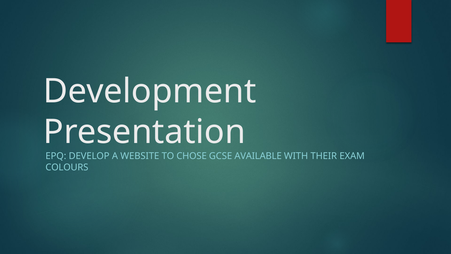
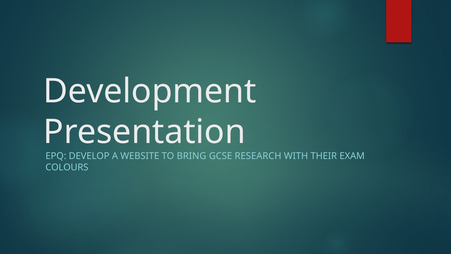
CHOSE: CHOSE -> BRING (192, 156)
AVAILABLE: AVAILABLE -> RESEARCH (258, 156)
